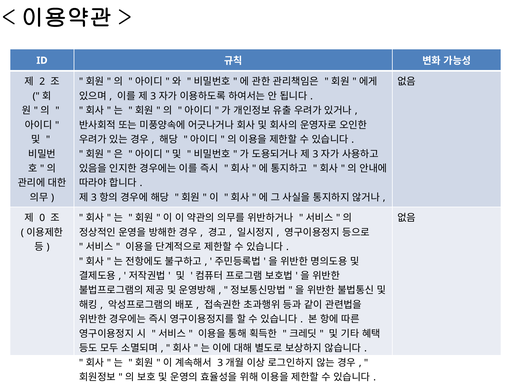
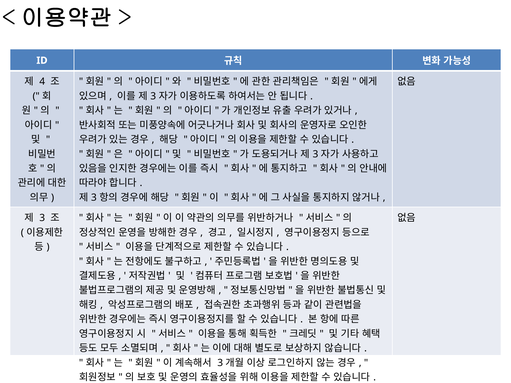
2: 2 -> 4 (42, 82)
0: 0 -> 3 (42, 218)
